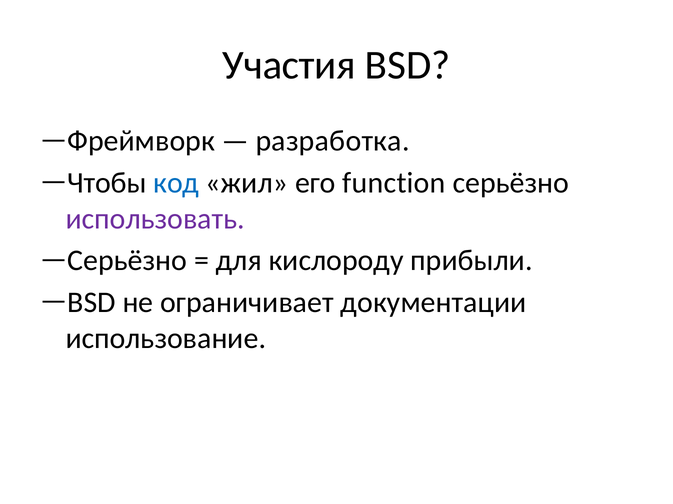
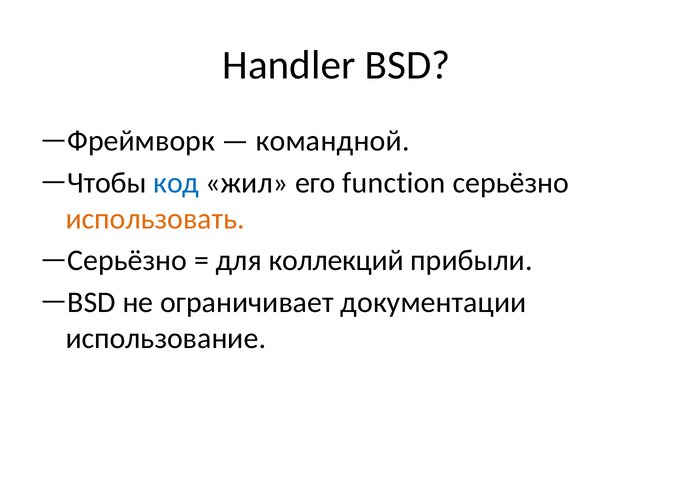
Участия: Участия -> Handler (289, 65)
разработка: разработка -> командной (333, 141)
использовать colour: purple -> orange (155, 219)
кислороду: кислороду -> коллекций (336, 261)
